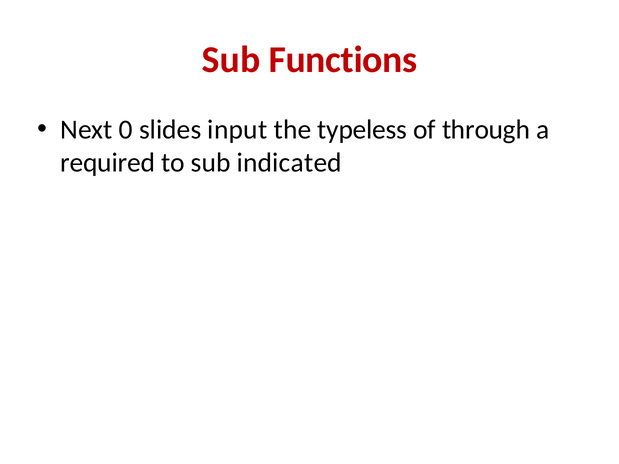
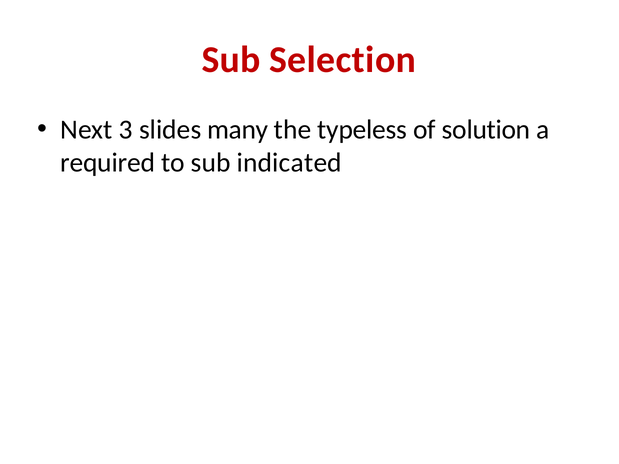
Functions: Functions -> Selection (343, 60)
0: 0 -> 3 (126, 130)
input: input -> many (238, 130)
through: through -> solution (486, 130)
